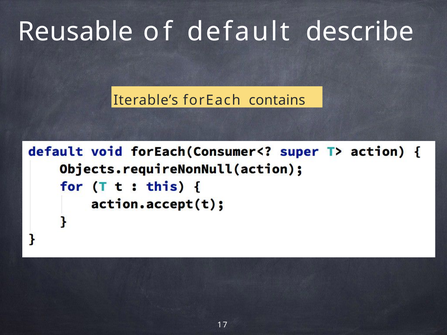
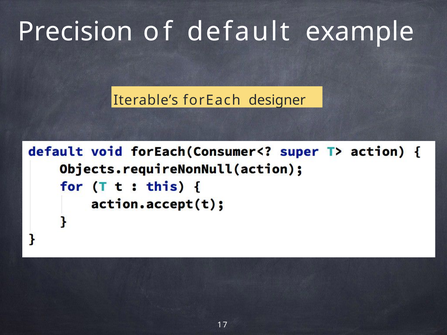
Reusable: Reusable -> Precision (75, 32)
describe: describe -> example (360, 32)
contains: contains -> designer (277, 100)
